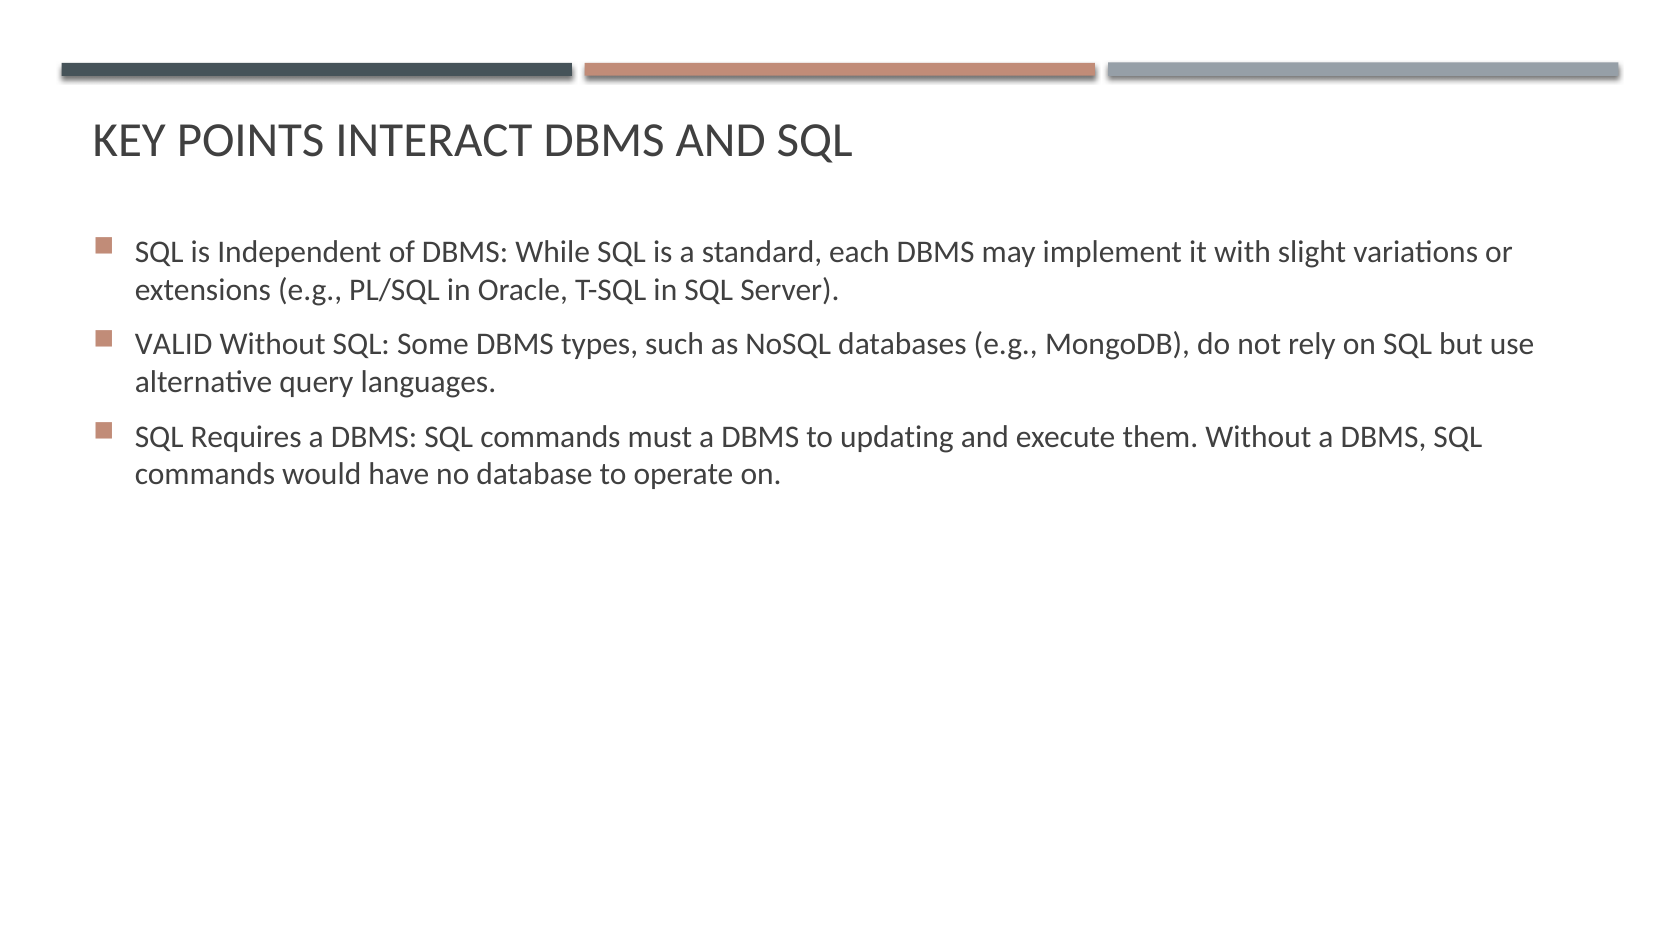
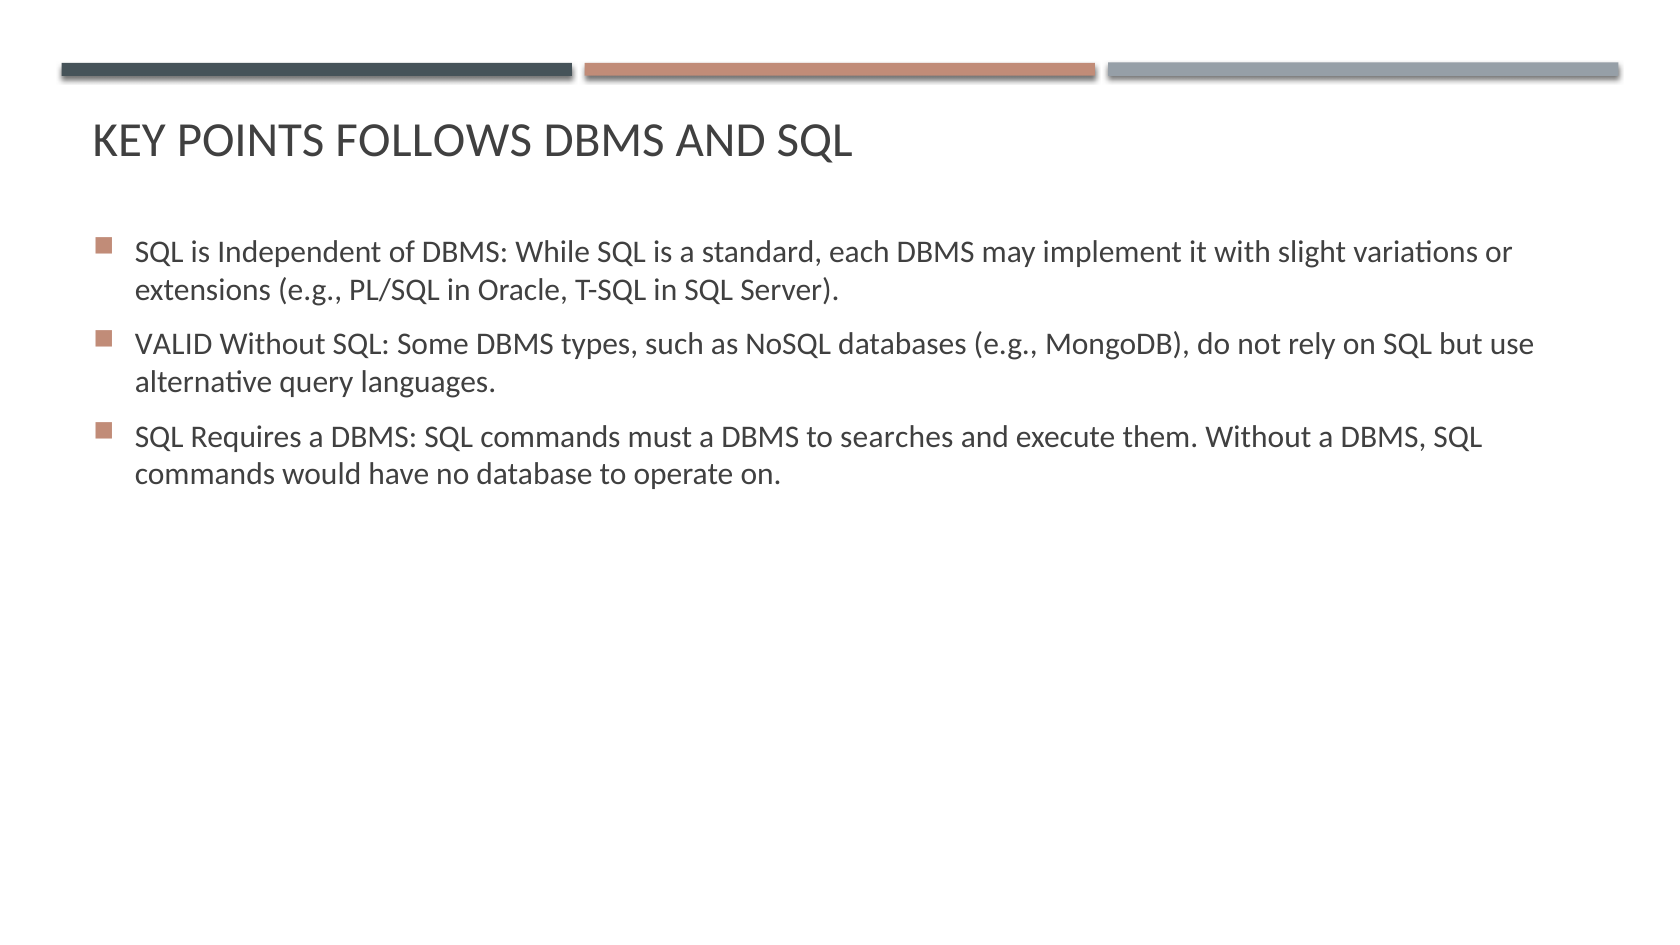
INTERACT: INTERACT -> FOLLOWS (434, 140)
updating: updating -> searches (897, 437)
